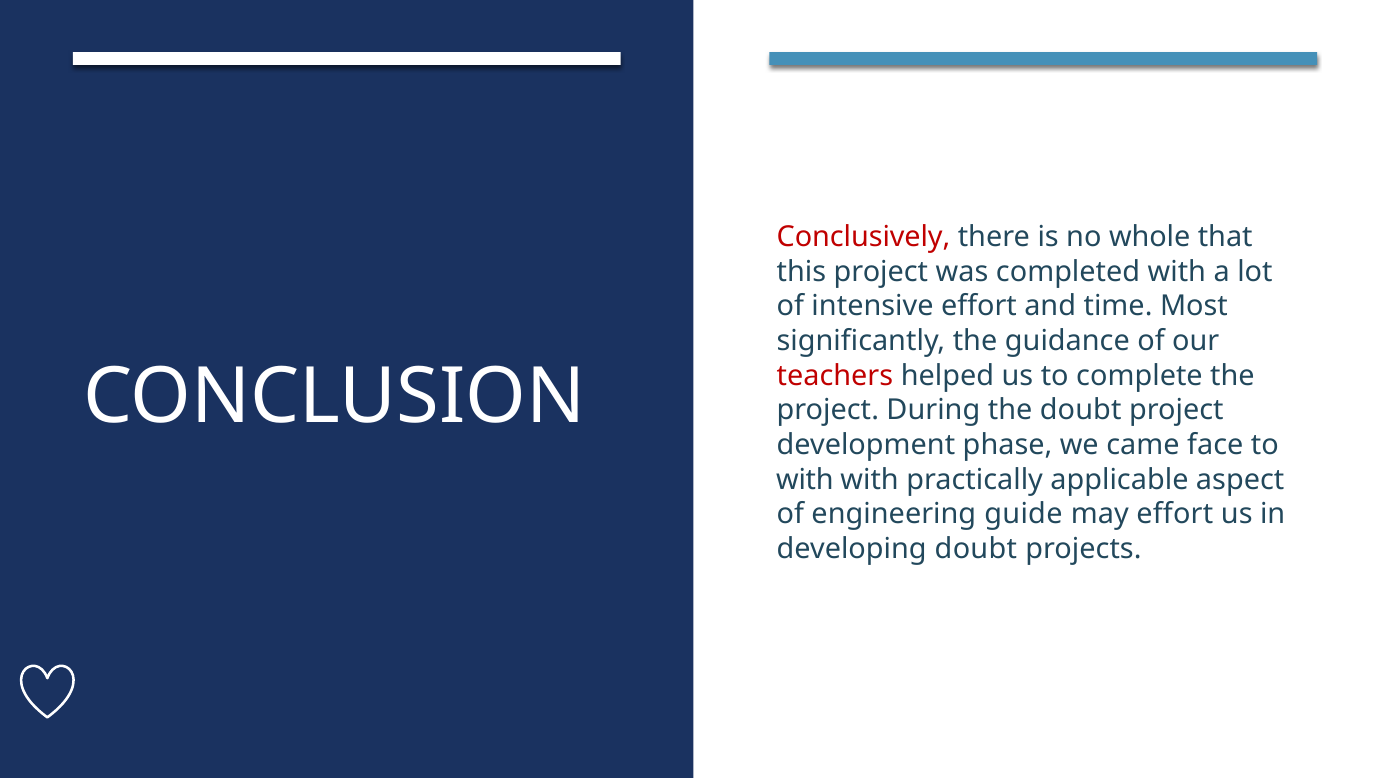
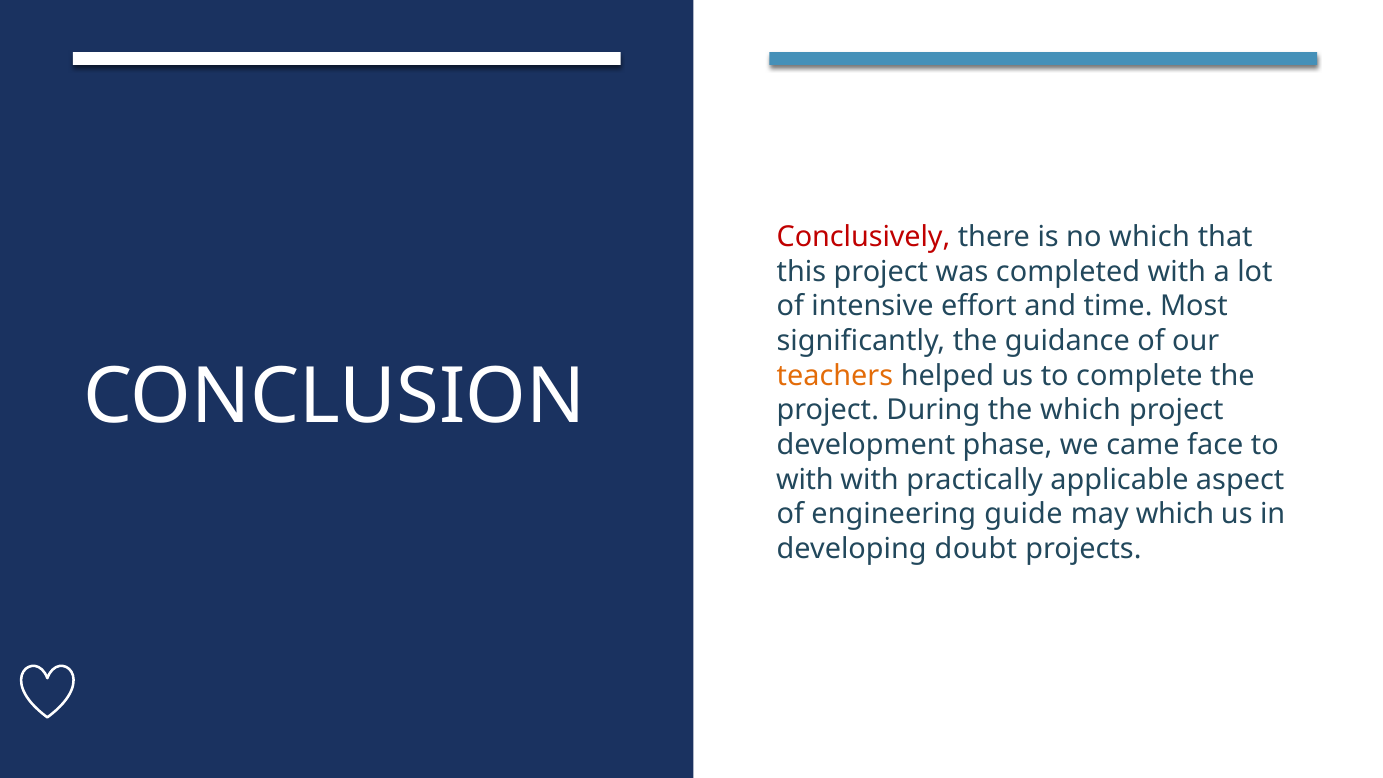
no whole: whole -> which (1150, 237)
teachers colour: red -> orange (835, 376)
the doubt: doubt -> which (1081, 410)
may effort: effort -> which (1175, 514)
